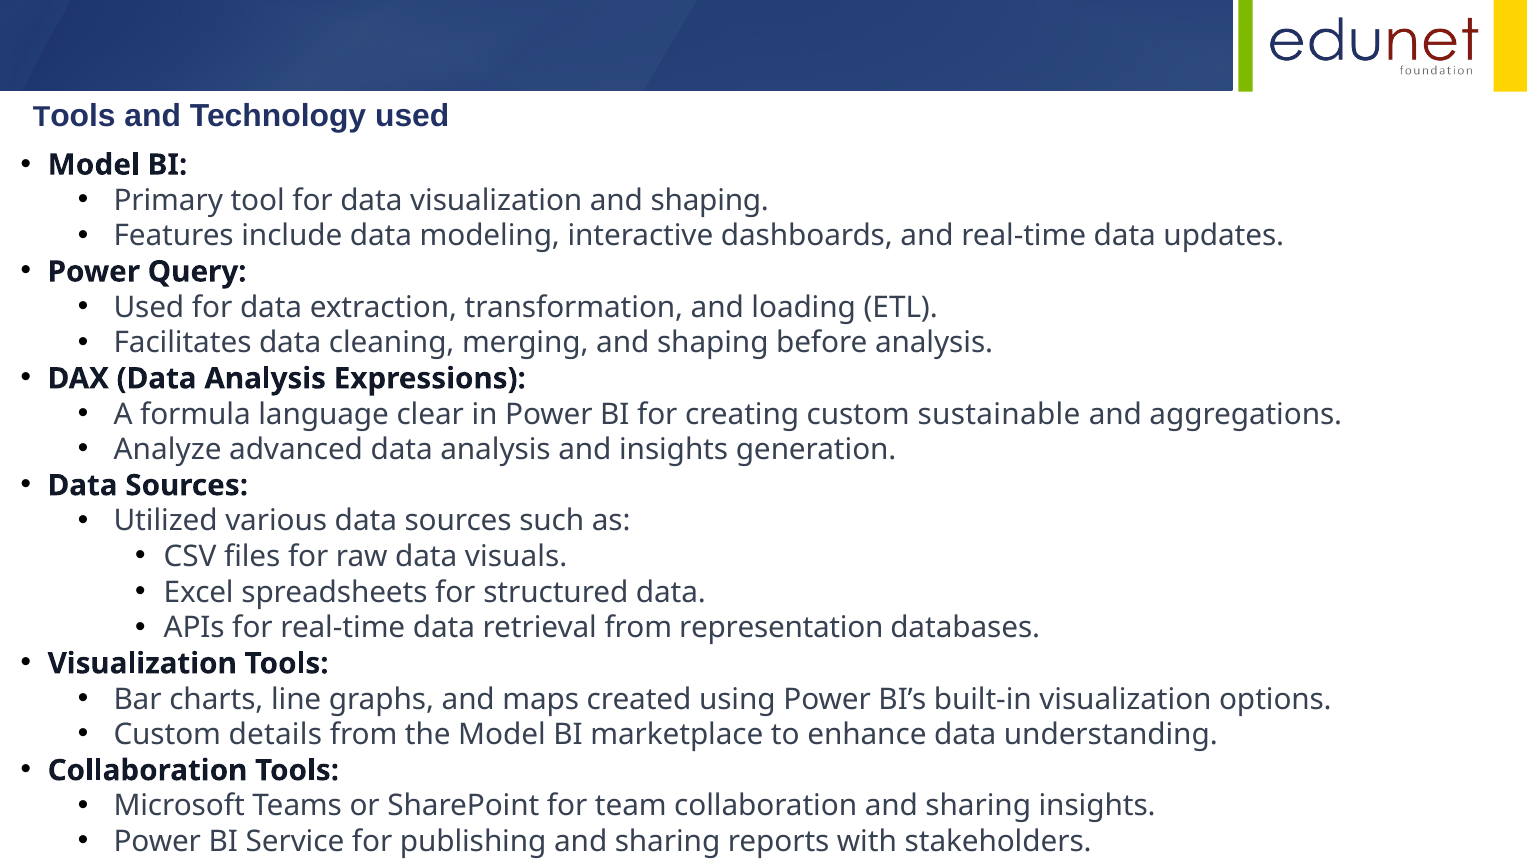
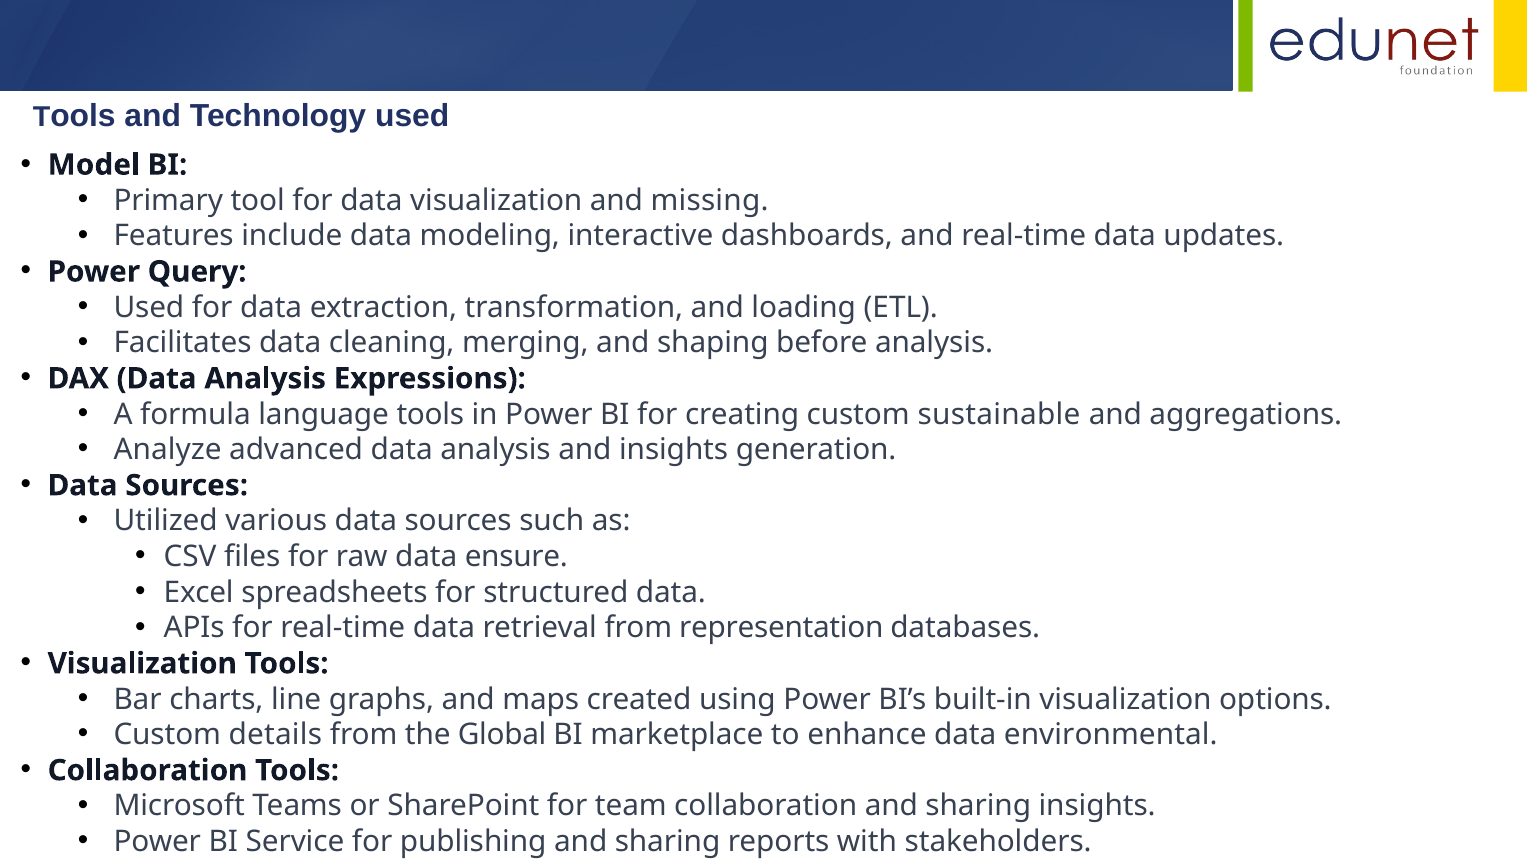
visualization and shaping: shaping -> missing (710, 200)
language clear: clear -> tools (430, 414)
visuals: visuals -> ensure (516, 557)
the Model: Model -> Global (502, 735)
understanding: understanding -> environmental (1111, 735)
